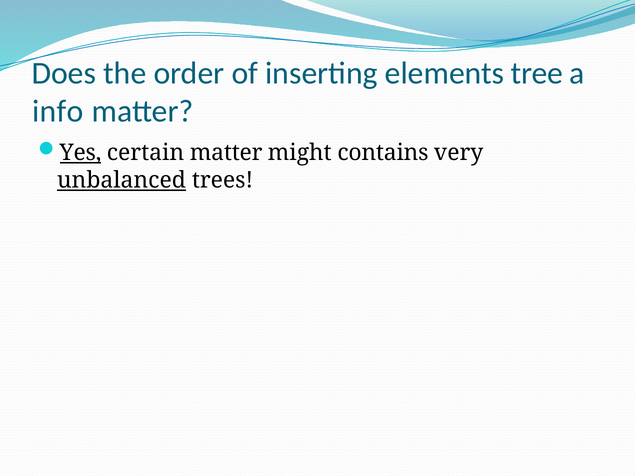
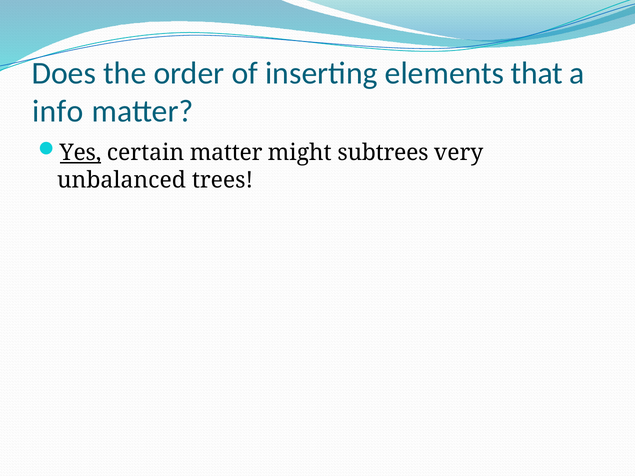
tree: tree -> that (537, 73)
contains: contains -> subtrees (383, 153)
unbalanced underline: present -> none (121, 180)
